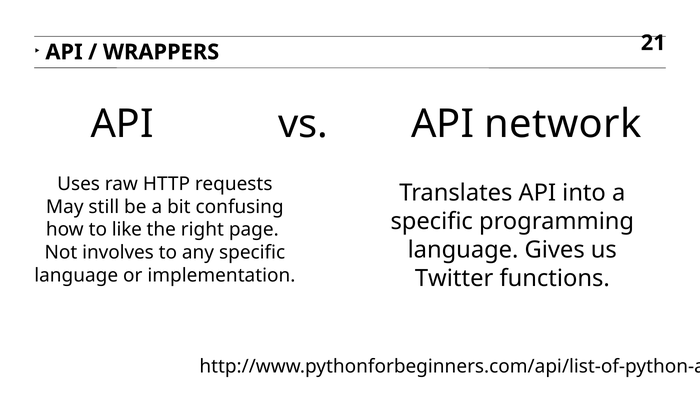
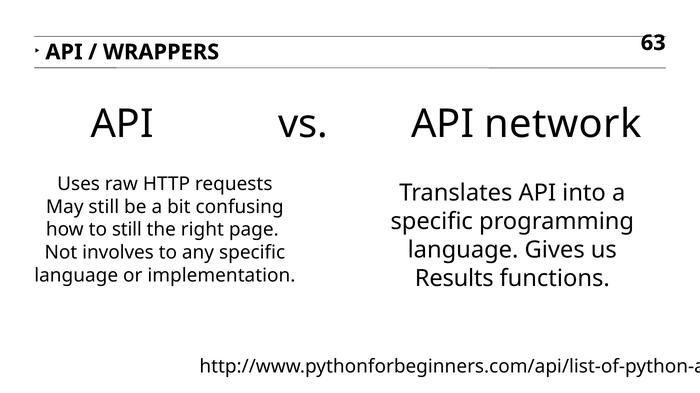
21: 21 -> 63 (653, 43)
to like: like -> still (127, 230)
Twitter: Twitter -> Results (454, 278)
